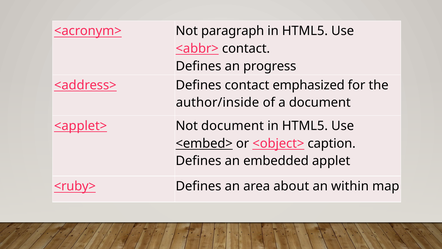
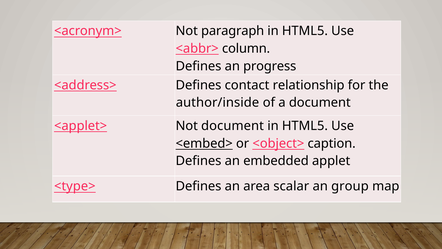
<abbr> contact: contact -> column (246, 48)
emphasized: emphasized -> relationship (309, 85)
<ruby>: <ruby> -> <type> (75, 186)
about: about -> scalar (291, 186)
within: within -> group (350, 186)
